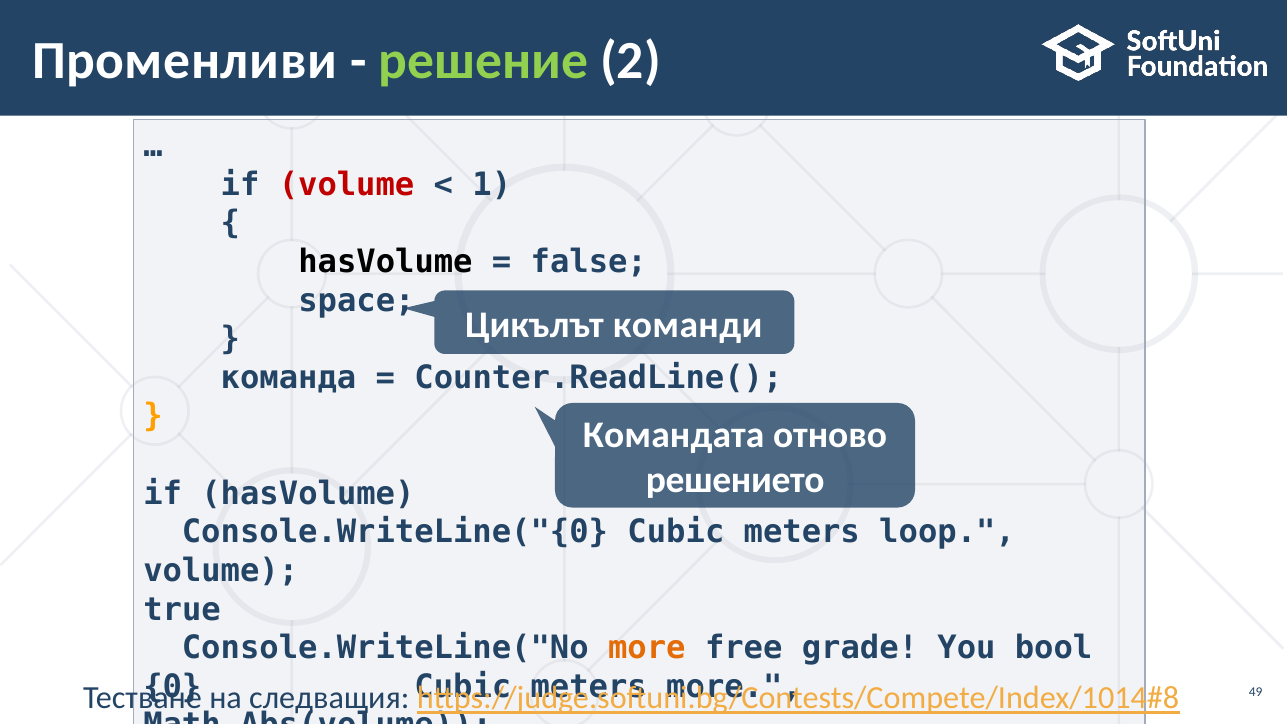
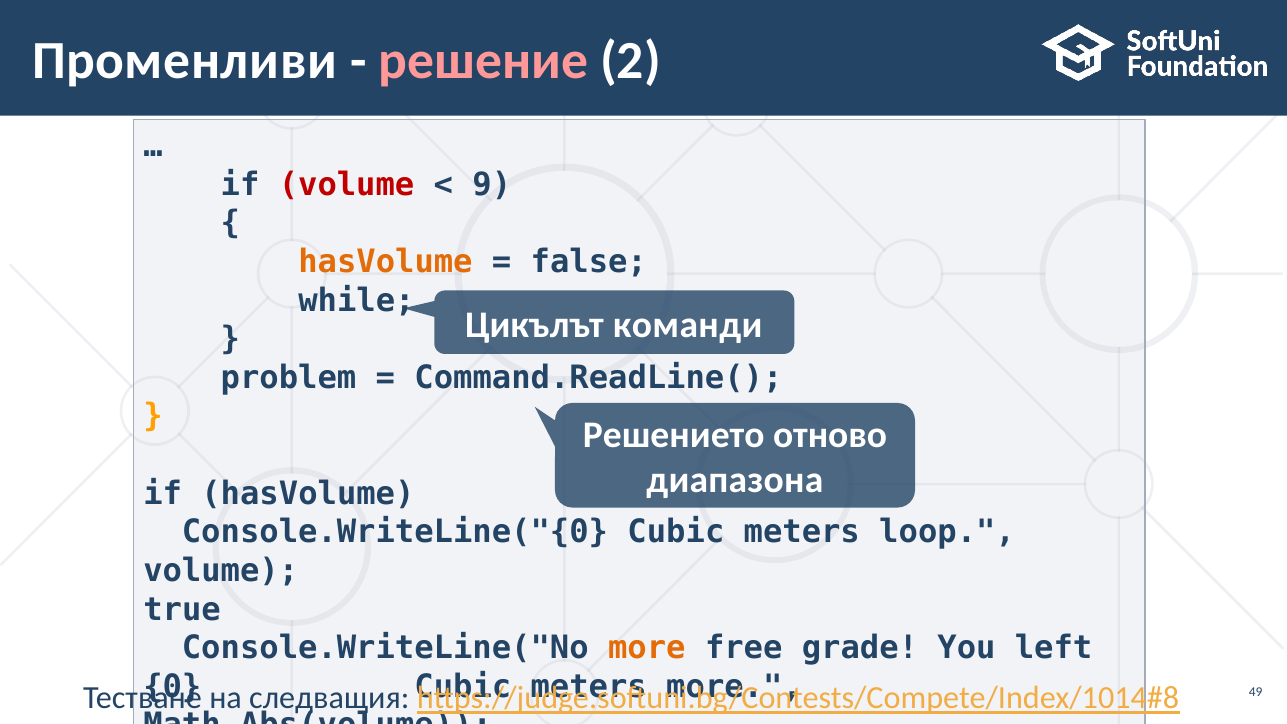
решение colour: light green -> pink (483, 61)
1: 1 -> 9 (492, 185)
hasVolume colour: black -> orange (385, 262)
space: space -> while (356, 301)
команда: команда -> problem (288, 378)
Counter.ReadLine(: Counter.ReadLine( -> Command.ReadLine( (598, 378)
Командата: Командата -> Решението (674, 435)
решението: решението -> диапазона (735, 480)
bool: bool -> left (1054, 648)
